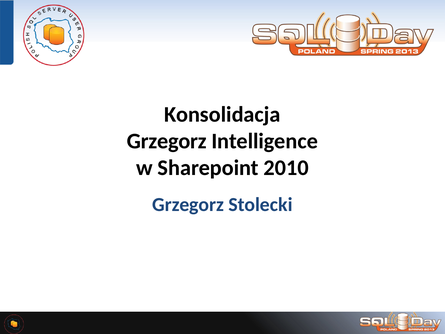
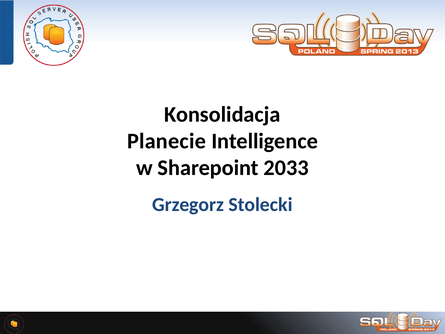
Grzegorz: Grzegorz -> Planecie (167, 141)
2010: 2010 -> 2033 (286, 168)
